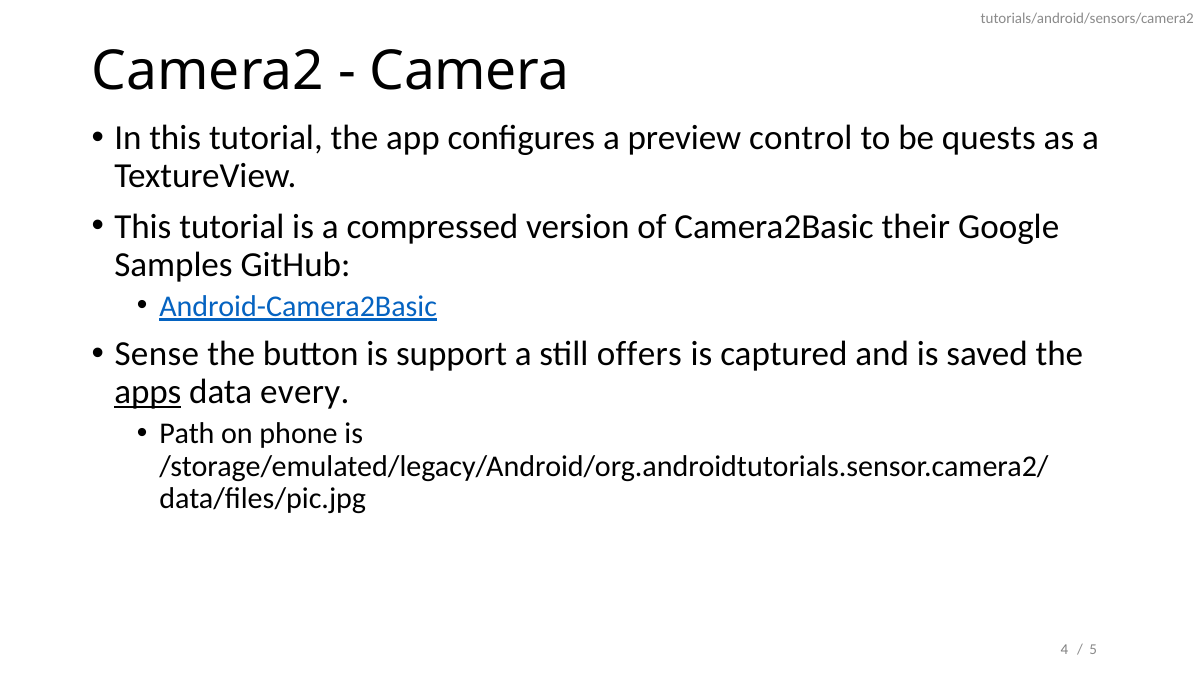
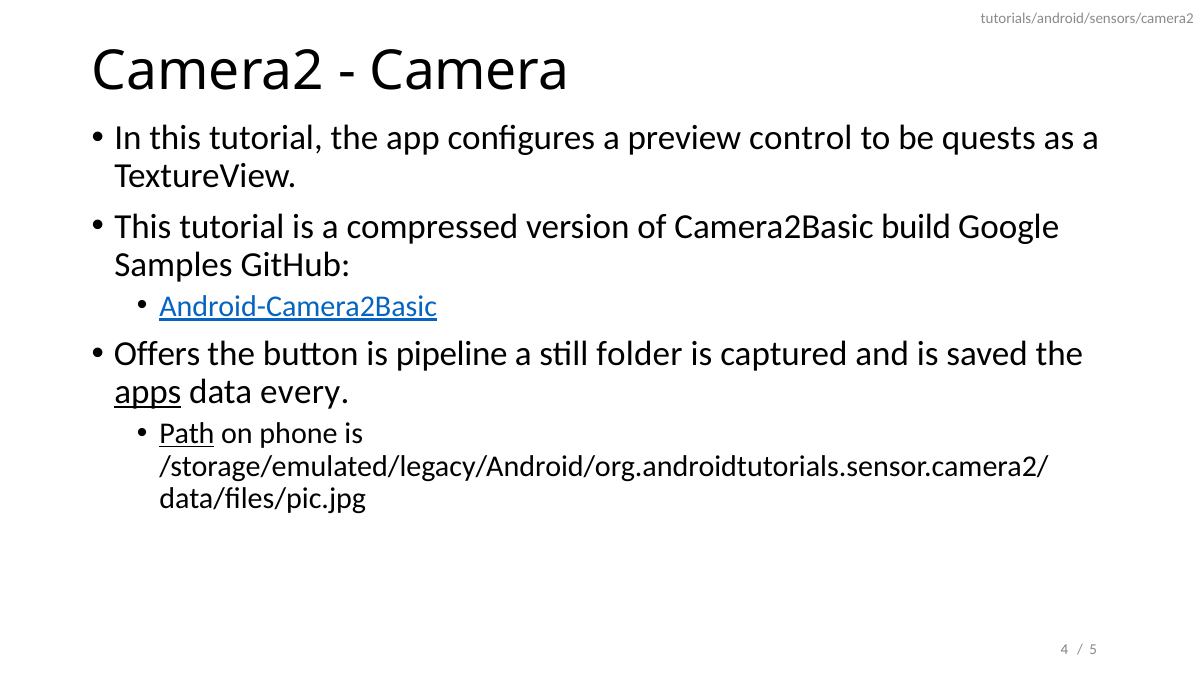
their: their -> build (916, 226)
Sense: Sense -> Offers (157, 354)
support: support -> pipeline (452, 354)
offers: offers -> folder (639, 354)
Path underline: none -> present (187, 433)
